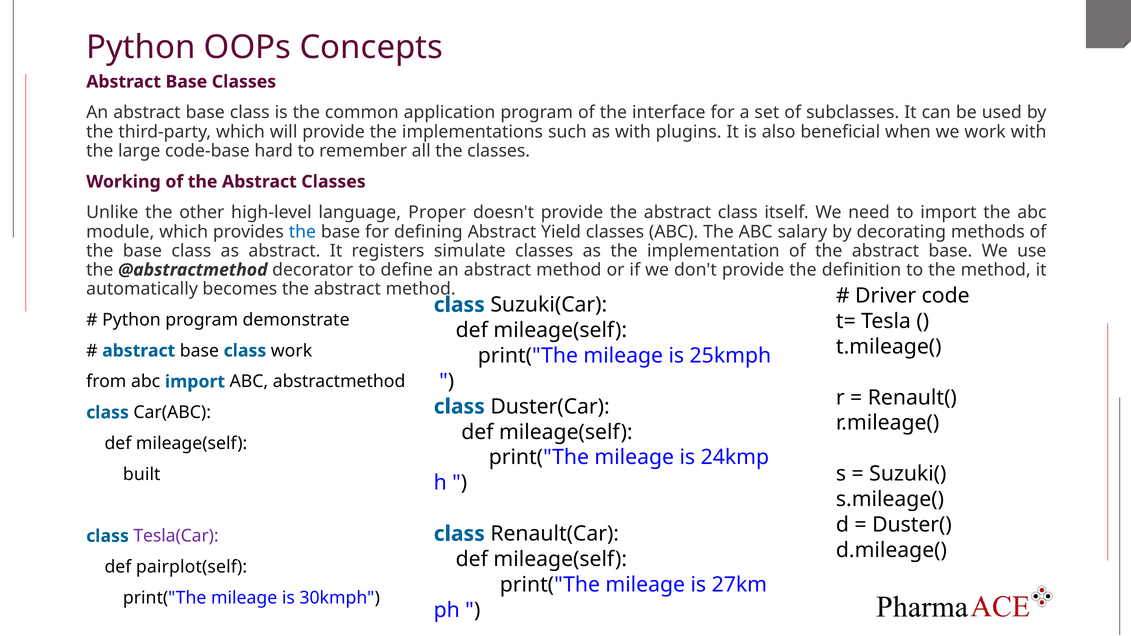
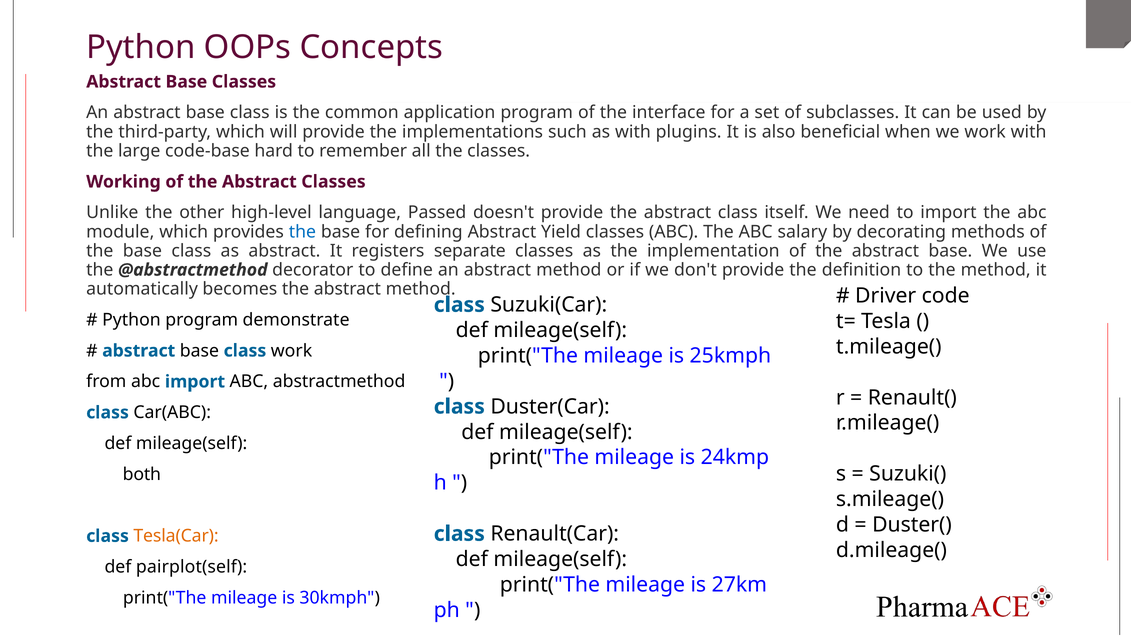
Proper: Proper -> Passed (437, 213)
simulate: simulate -> separate (470, 251)
built: built -> both (142, 474)
Tesla(Car colour: purple -> orange (176, 536)
